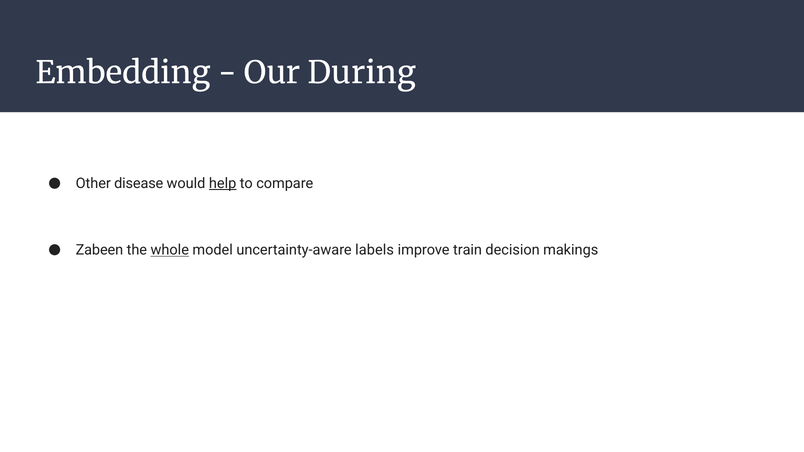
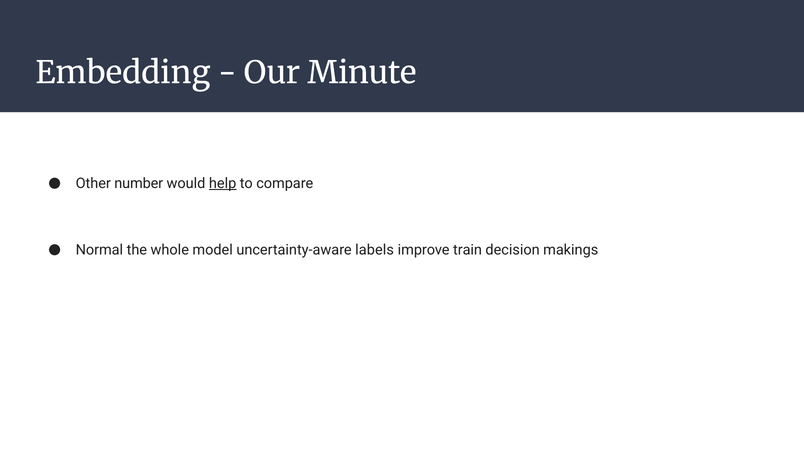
During: During -> Minute (362, 73)
disease: disease -> number (139, 183)
Zabeen: Zabeen -> Normal (99, 250)
whole underline: present -> none (170, 250)
